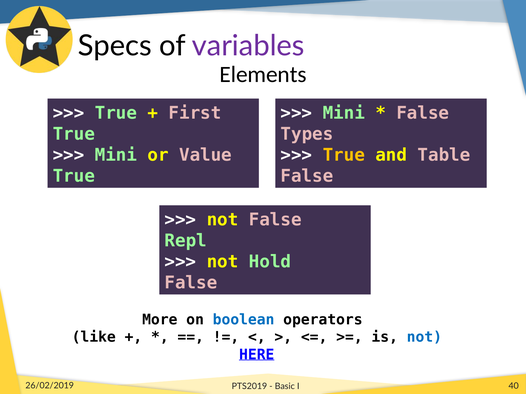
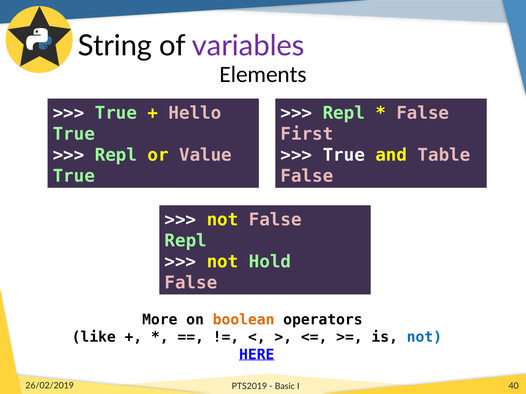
Specs: Specs -> String (115, 46)
First: First -> Hello (195, 113)
Mini: Mini -> Repl (344, 113)
Types: Types -> First (307, 134)
Mini: Mini -> Repl (116, 155)
True colour: yellow -> white (344, 155)
boolean colour: blue -> orange (244, 320)
